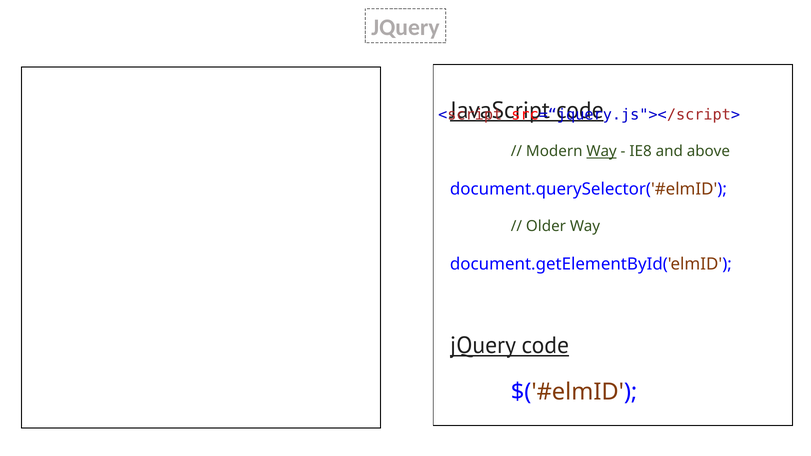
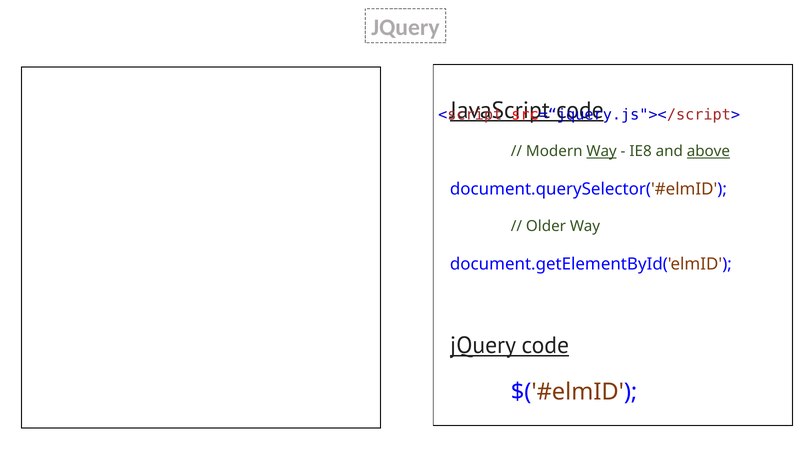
above underline: none -> present (708, 151)
